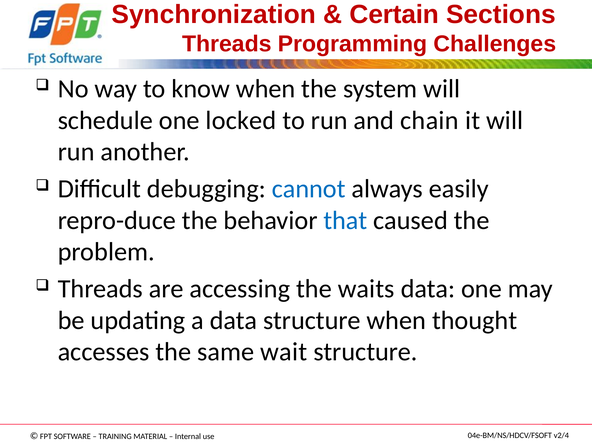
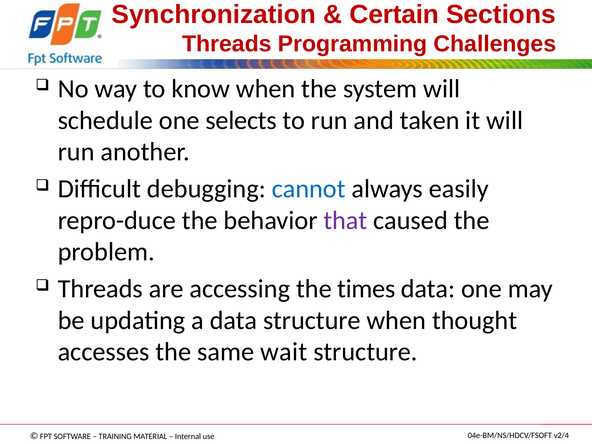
locked: locked -> selects (241, 120)
chain: chain -> taken (430, 120)
that colour: blue -> purple (345, 220)
waits: waits -> times (366, 289)
